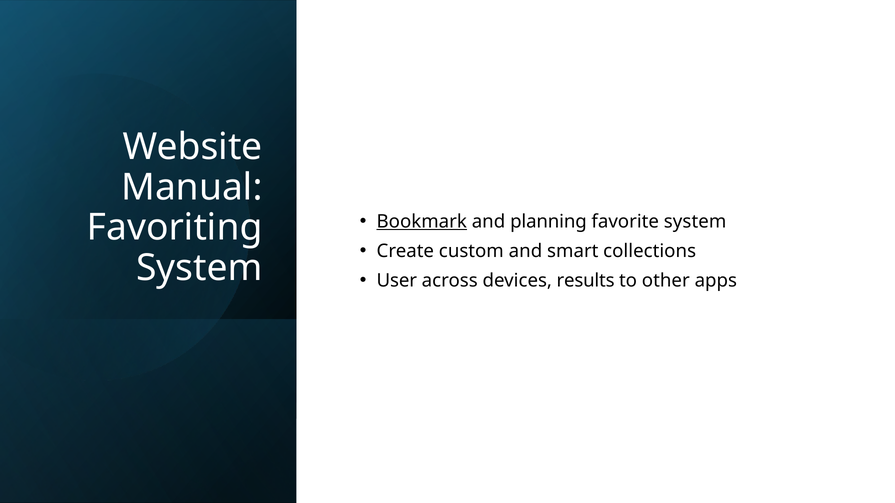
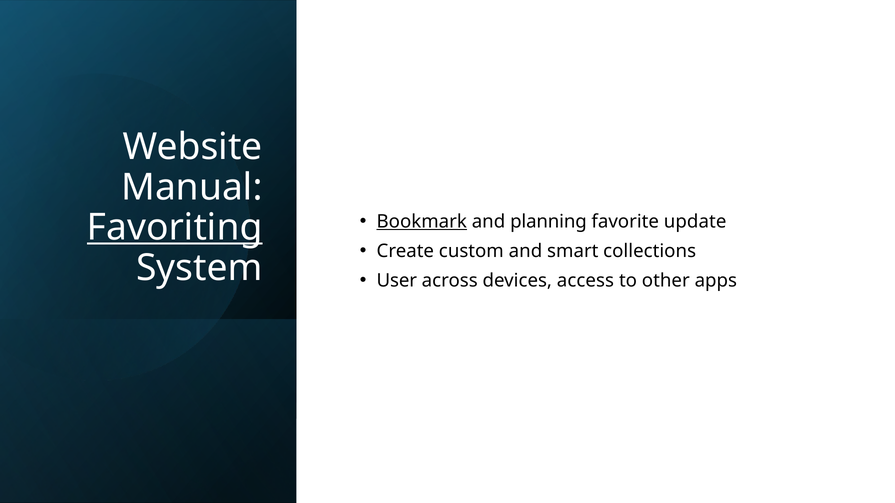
favorite system: system -> update (695, 222)
Favoriting underline: none -> present (175, 228)
results: results -> access (585, 281)
